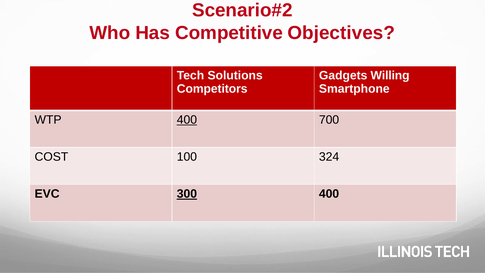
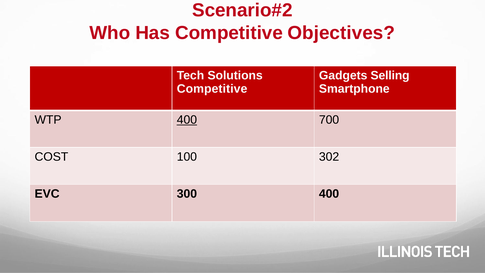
Willing: Willing -> Selling (390, 75)
Competitors: Competitors -> Competitive (212, 89)
324: 324 -> 302 (329, 157)
300 underline: present -> none (187, 194)
